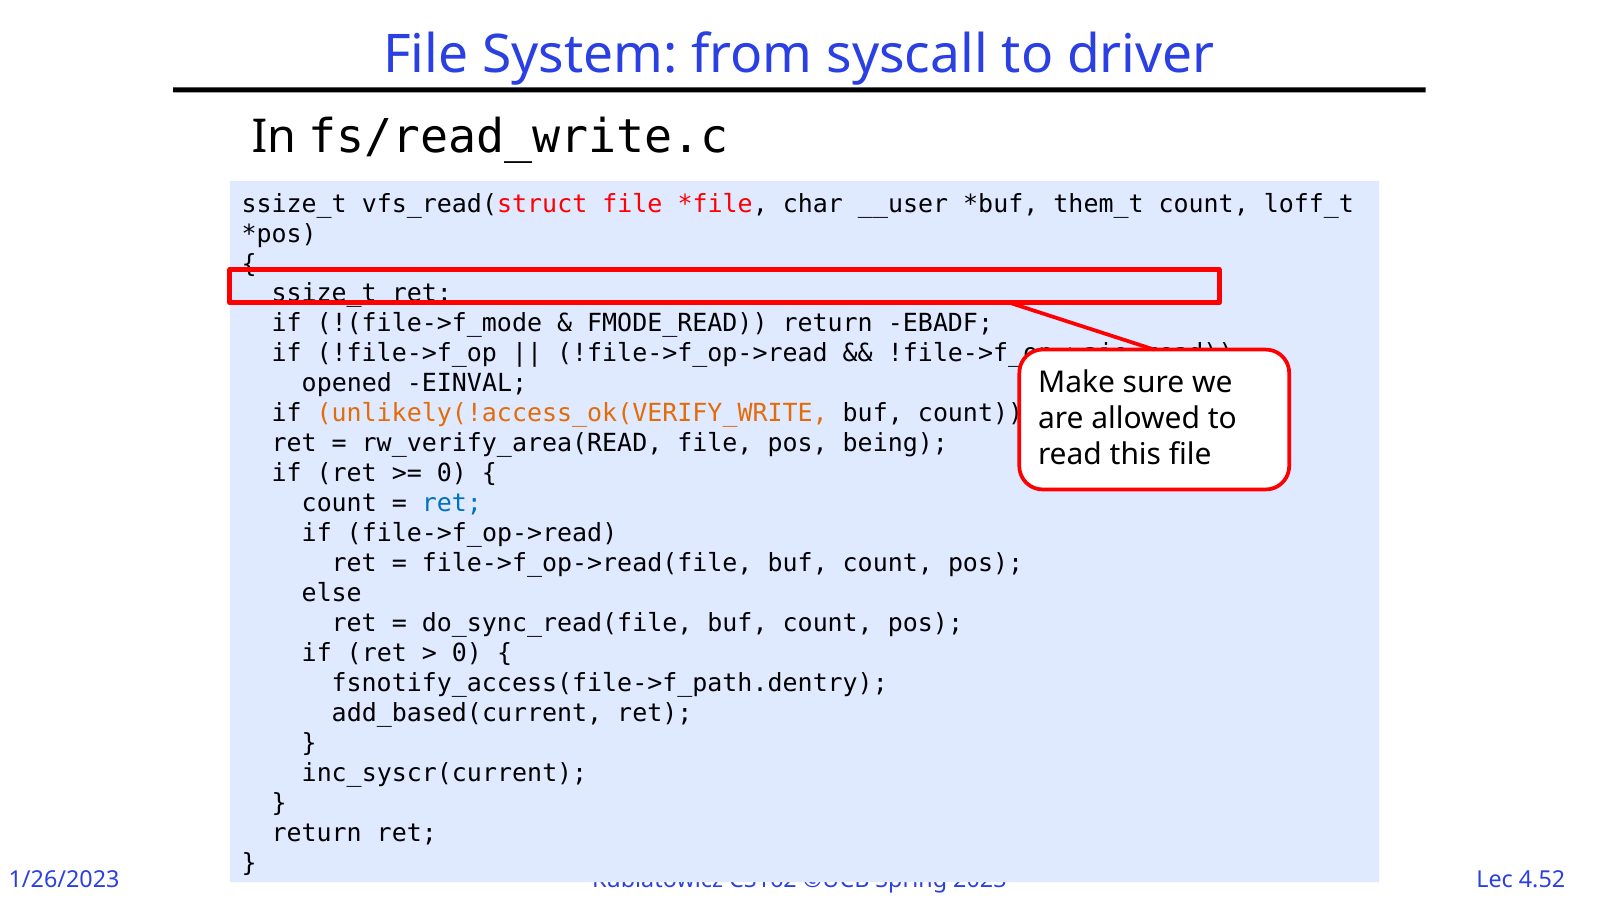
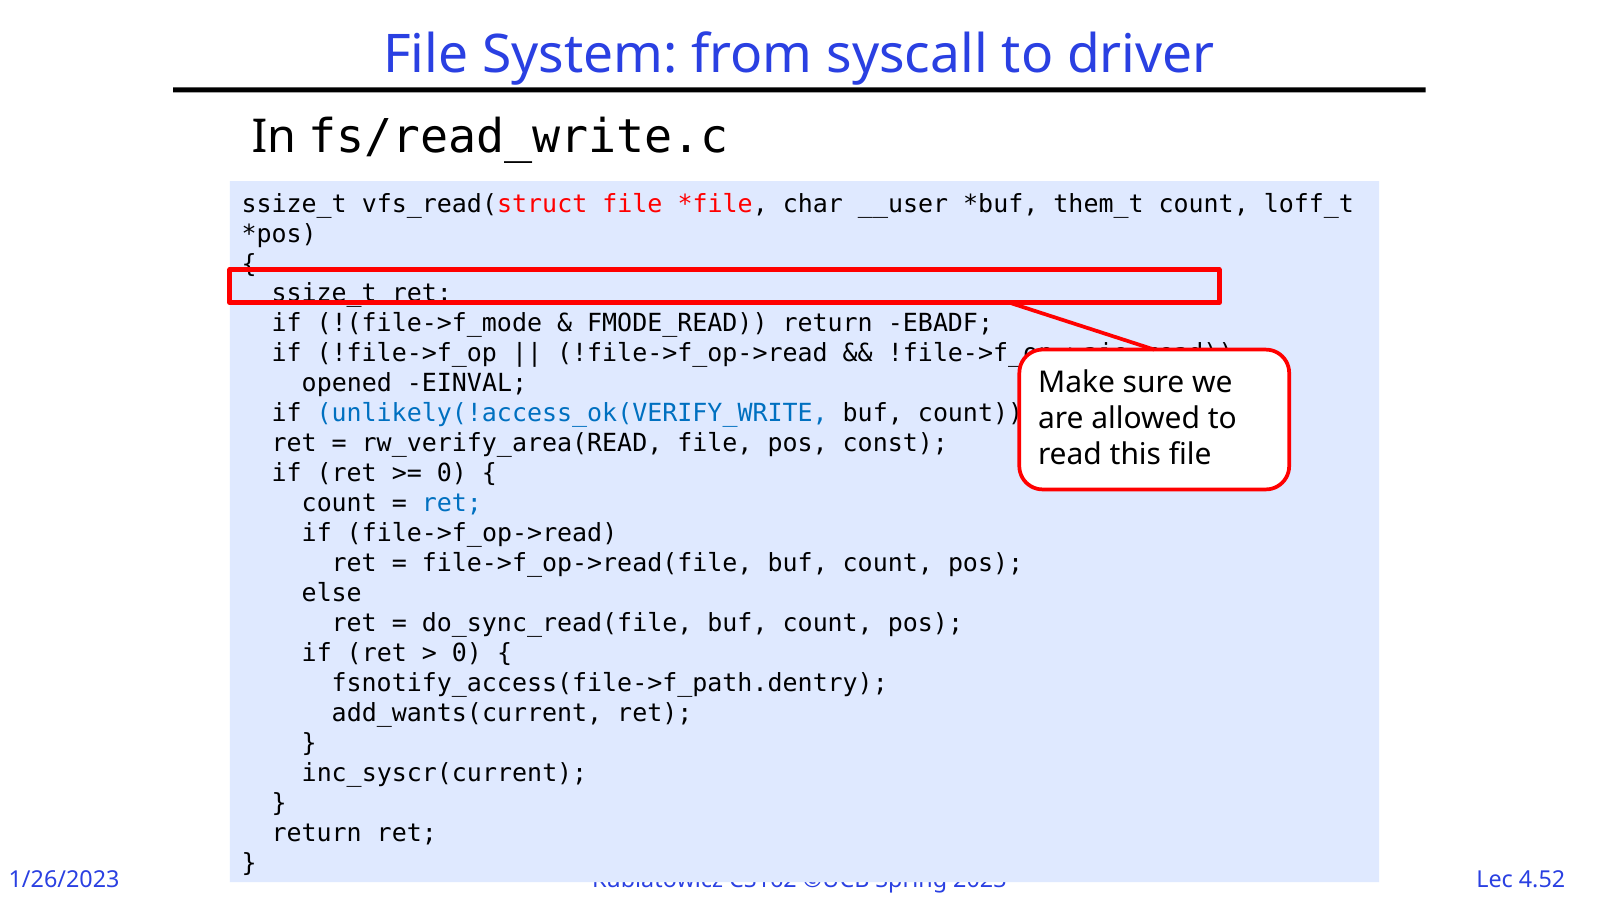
unlikely(!access_ok(VERIFY_WRITE colour: orange -> blue (572, 414)
being: being -> const (895, 444)
add_based(current: add_based(current -> add_wants(current (467, 714)
